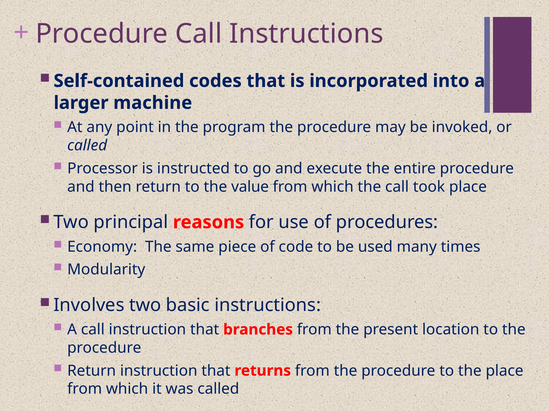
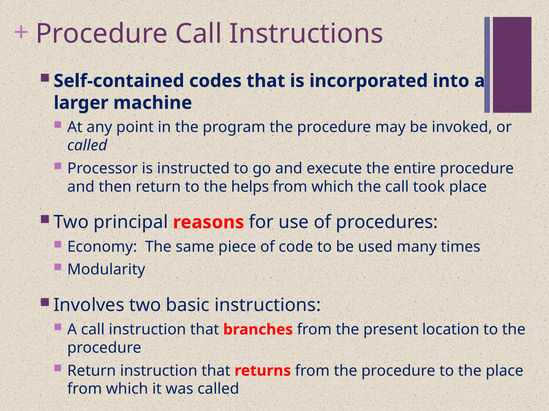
value: value -> helps (250, 187)
